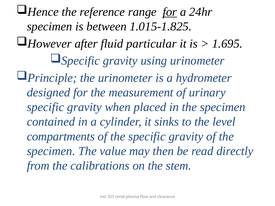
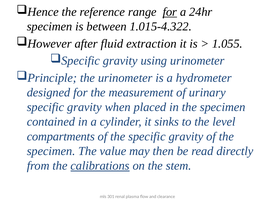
1.015-1.825: 1.015-1.825 -> 1.015-4.322 (161, 27)
particular: particular -> extraction (151, 44)
1.695: 1.695 -> 1.055 (227, 44)
calibrations underline: none -> present (100, 166)
